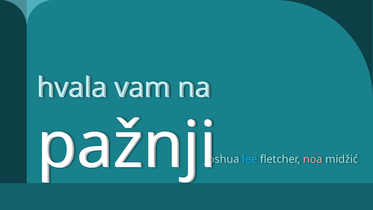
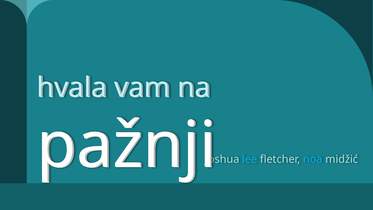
noa colour: pink -> light blue (313, 159)
